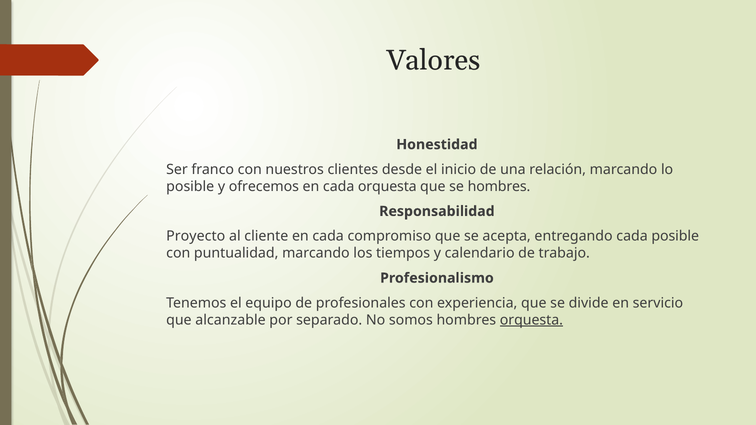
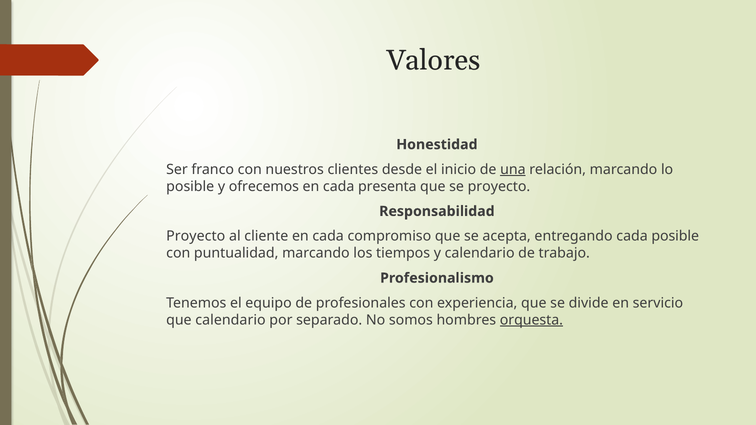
una underline: none -> present (513, 170)
cada orquesta: orquesta -> presenta (387, 187)
se hombres: hombres -> proyecto (499, 187)
que alcanzable: alcanzable -> calendario (231, 320)
